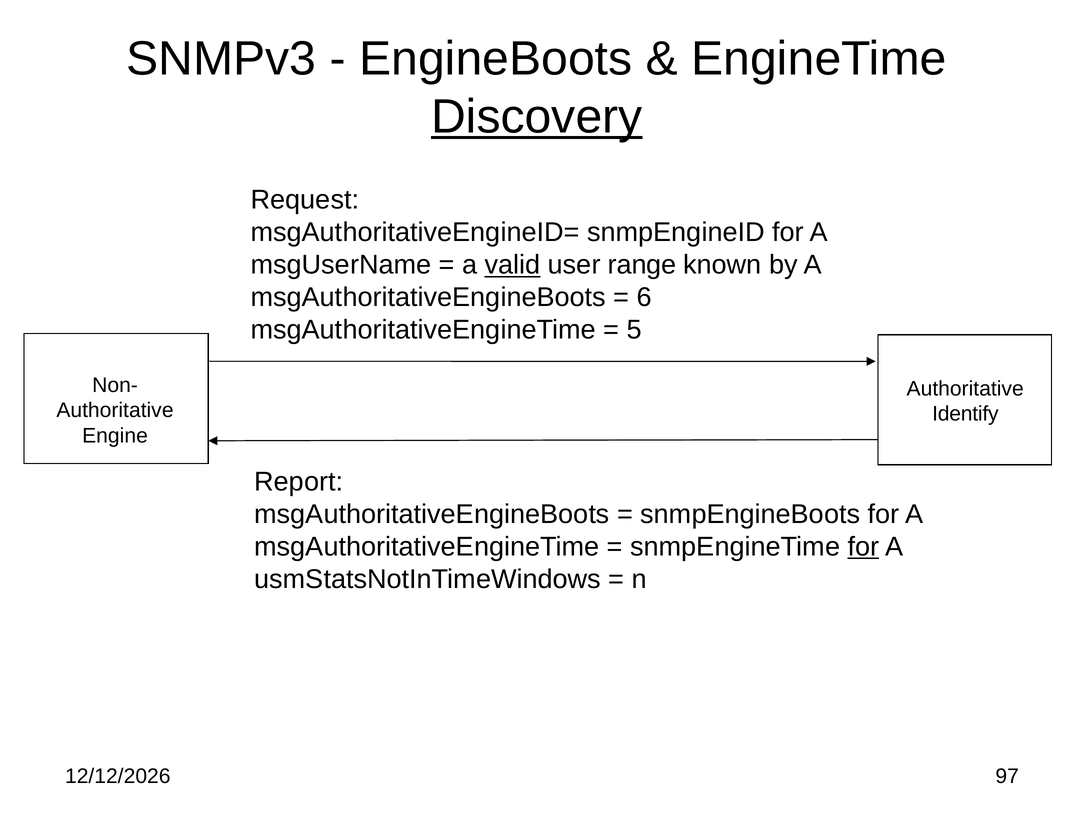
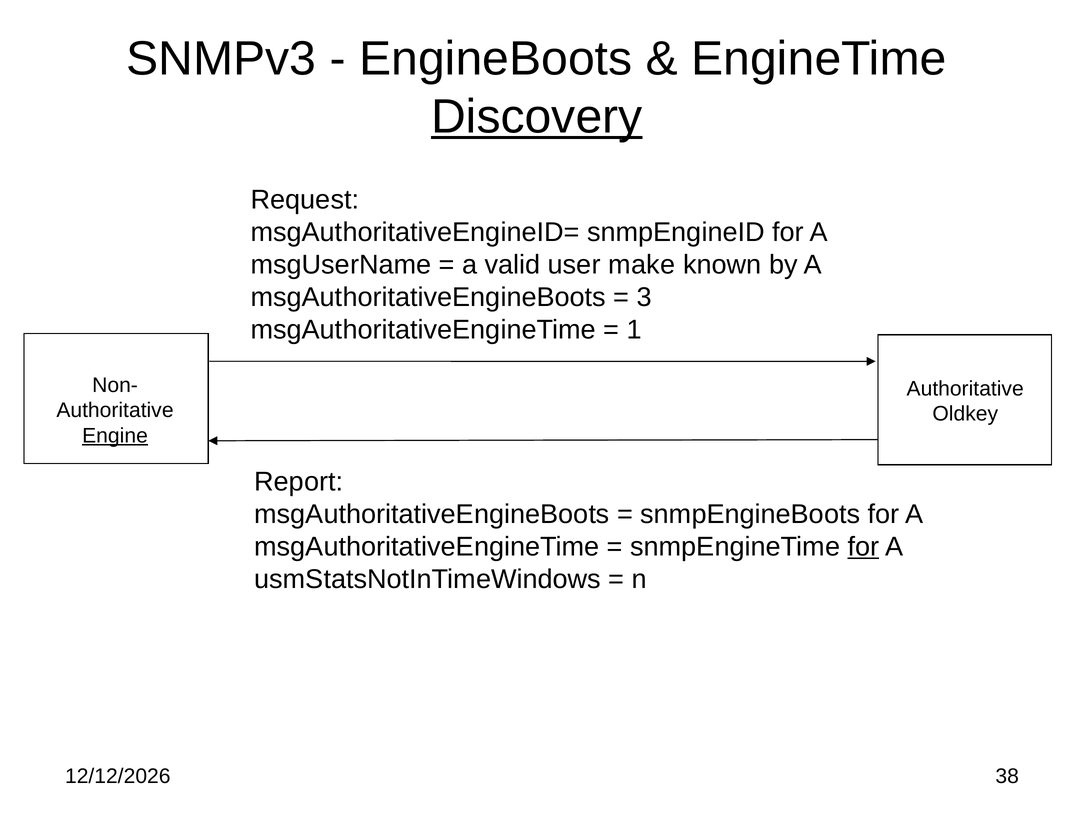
valid underline: present -> none (513, 265)
range: range -> make (642, 265)
6: 6 -> 3 (644, 298)
5: 5 -> 1 (634, 330)
Identify: Identify -> Oldkey (965, 414)
Engine underline: none -> present (115, 436)
97: 97 -> 38 (1007, 776)
